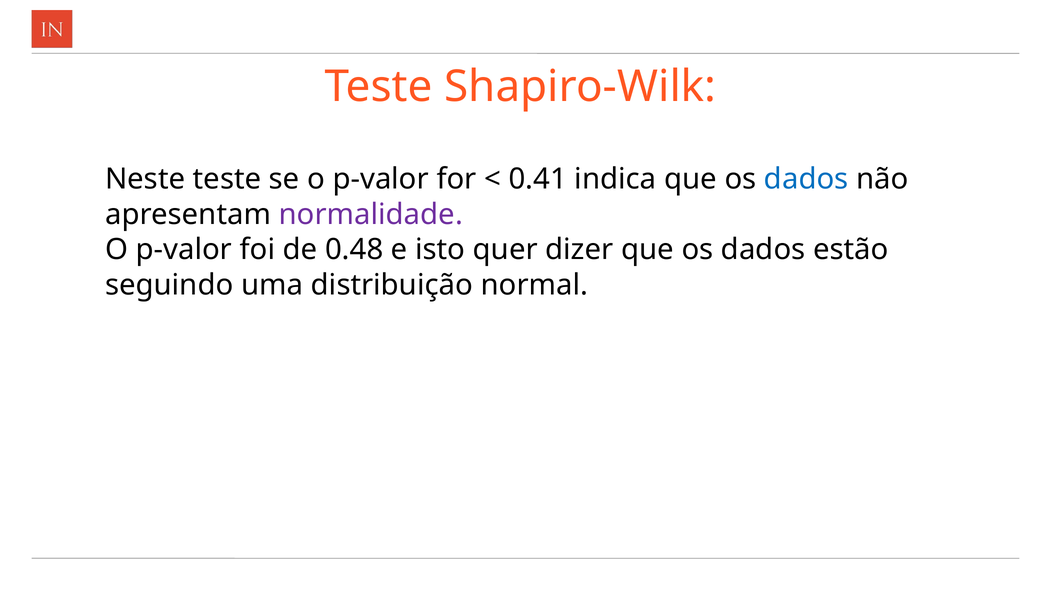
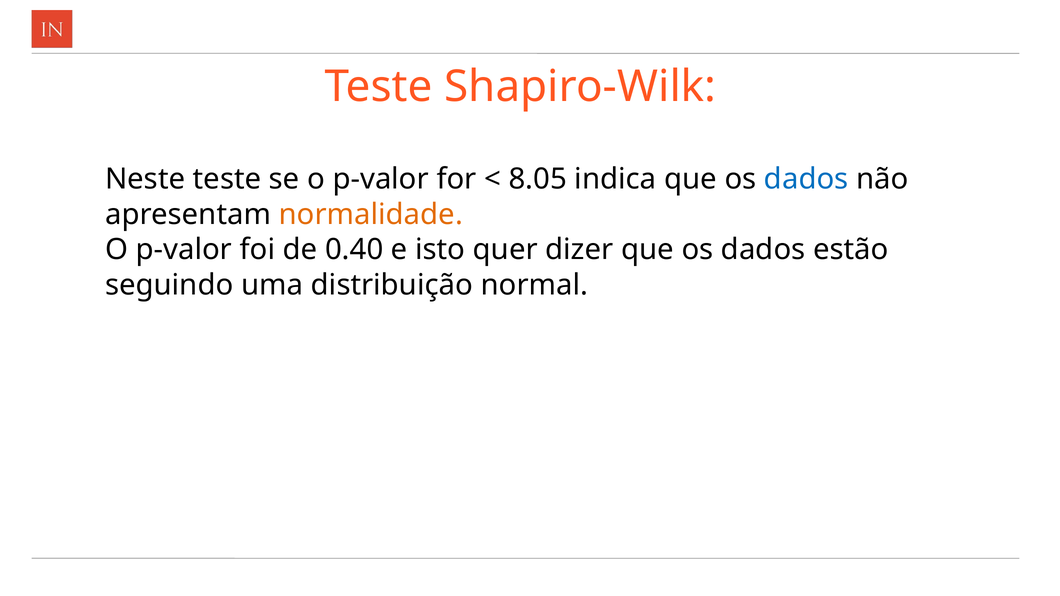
0.41: 0.41 -> 8.05 (538, 179)
normalidade colour: purple -> orange (371, 215)
0.48: 0.48 -> 0.40 (354, 250)
